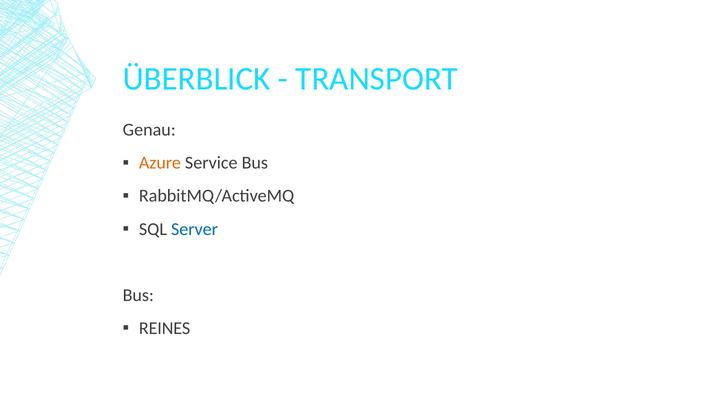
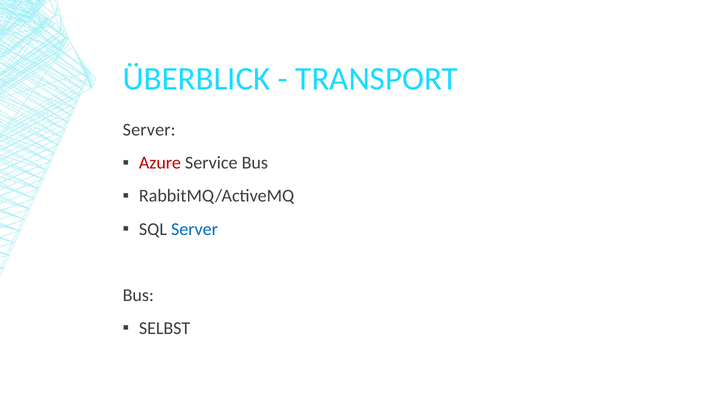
Genau: Genau -> Server (149, 130)
Azure colour: orange -> red (160, 163)
REINES: REINES -> SELBST (165, 328)
